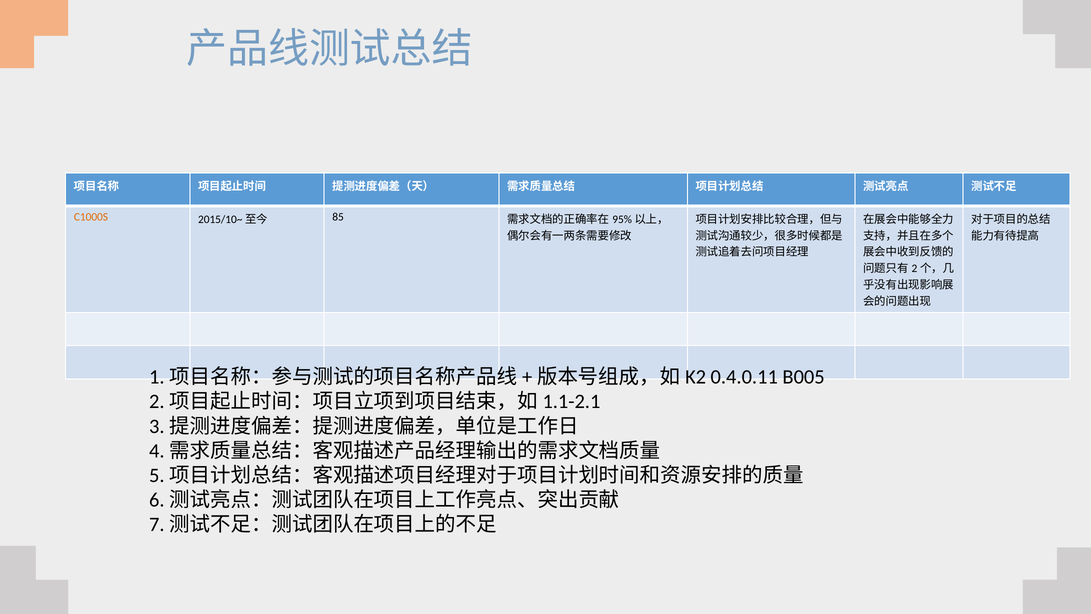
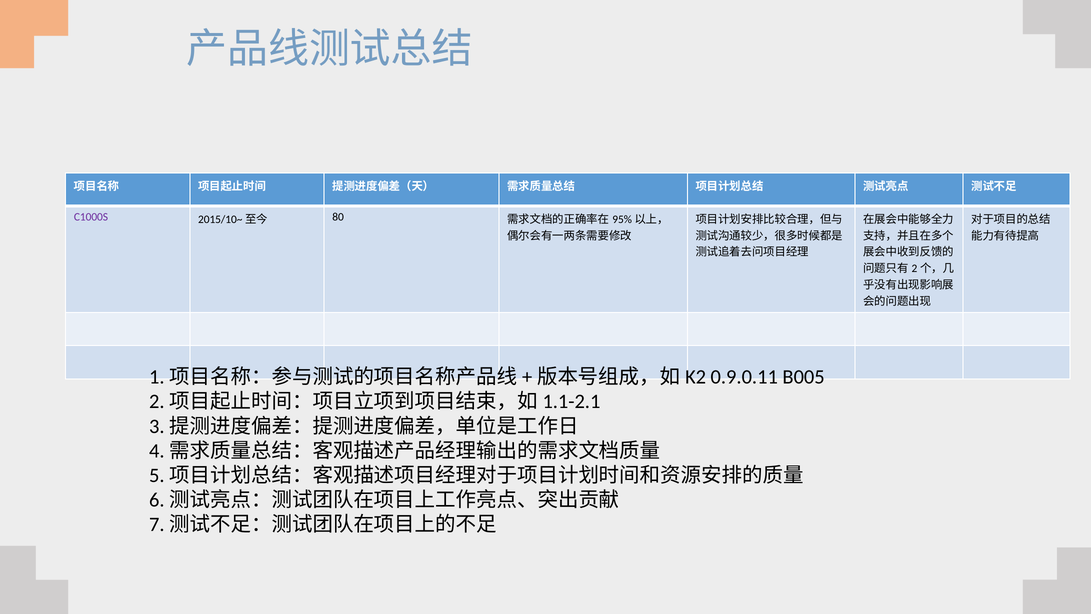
C1000S colour: orange -> purple (91, 217)
85: 85 -> 80 (338, 217)
0.4.0.11: 0.4.0.11 -> 0.9.0.11 (744, 377)
